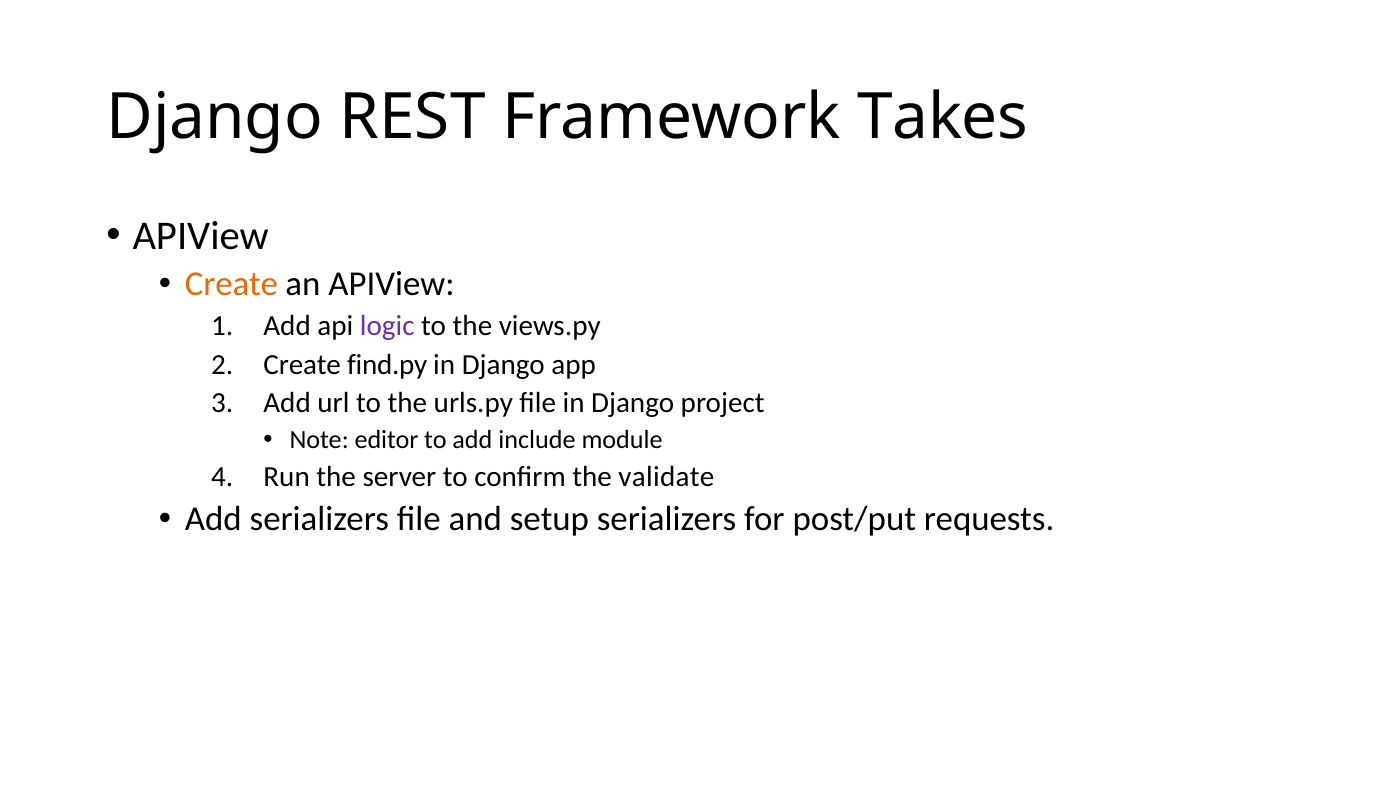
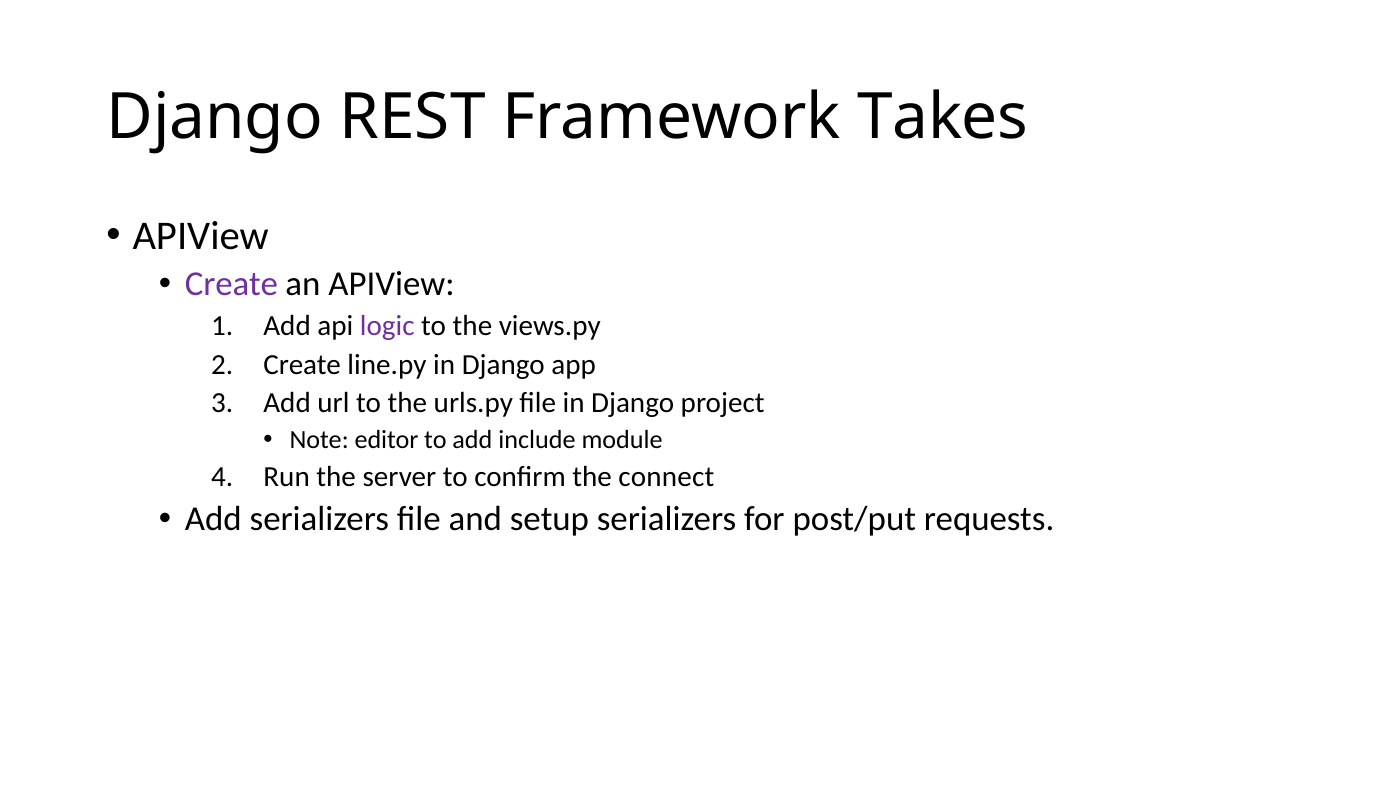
Create colour: orange -> purple (231, 284)
find.py: find.py -> line.py (387, 365)
validate: validate -> connect (666, 477)
